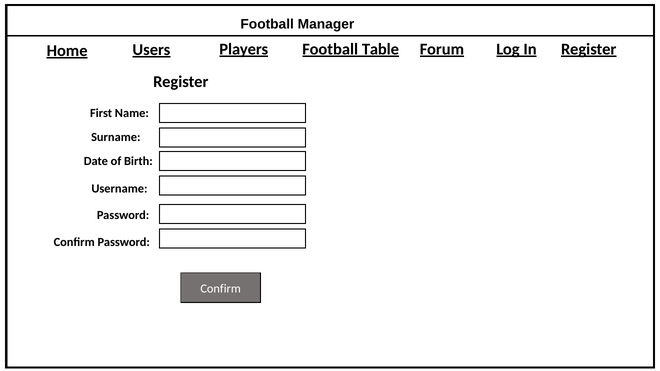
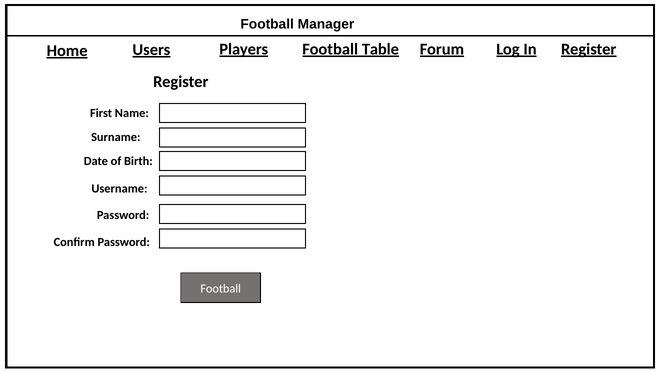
Confirm: Confirm -> Football (221, 289)
